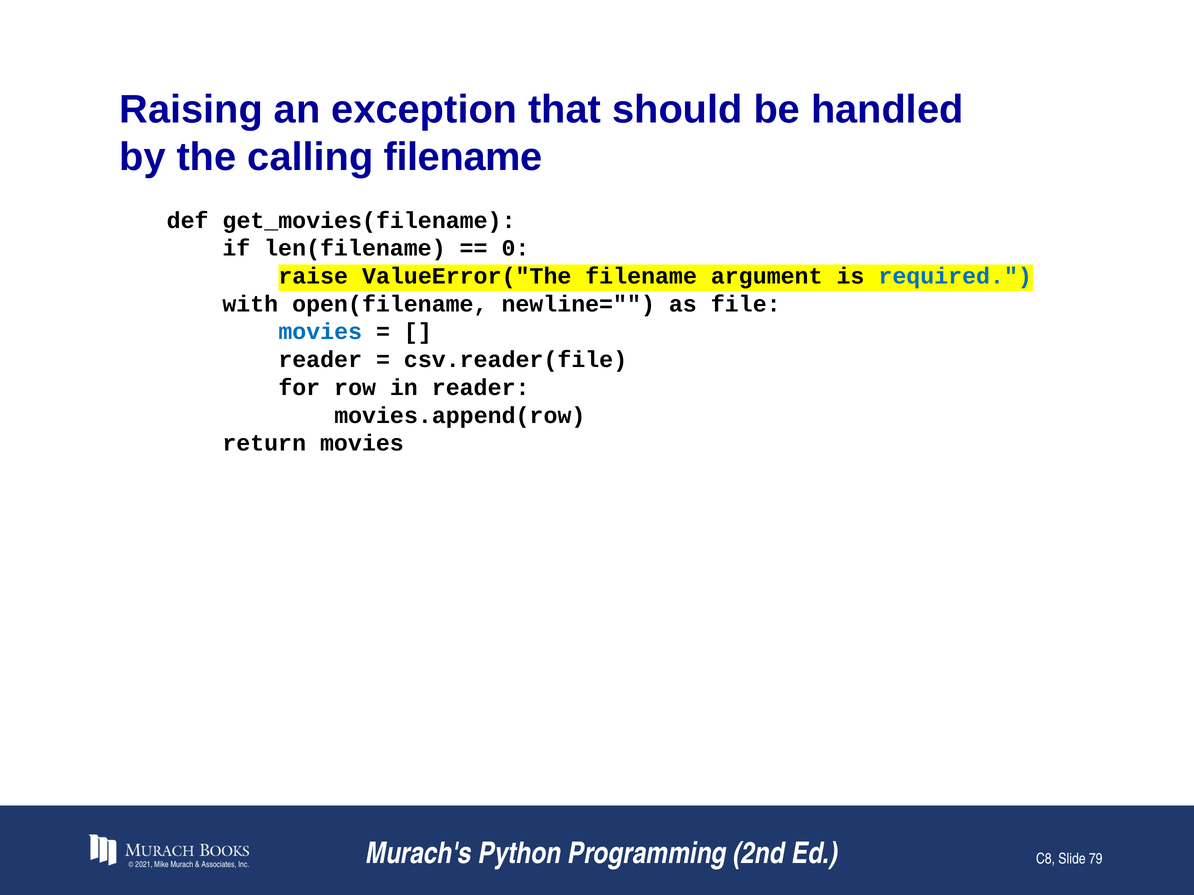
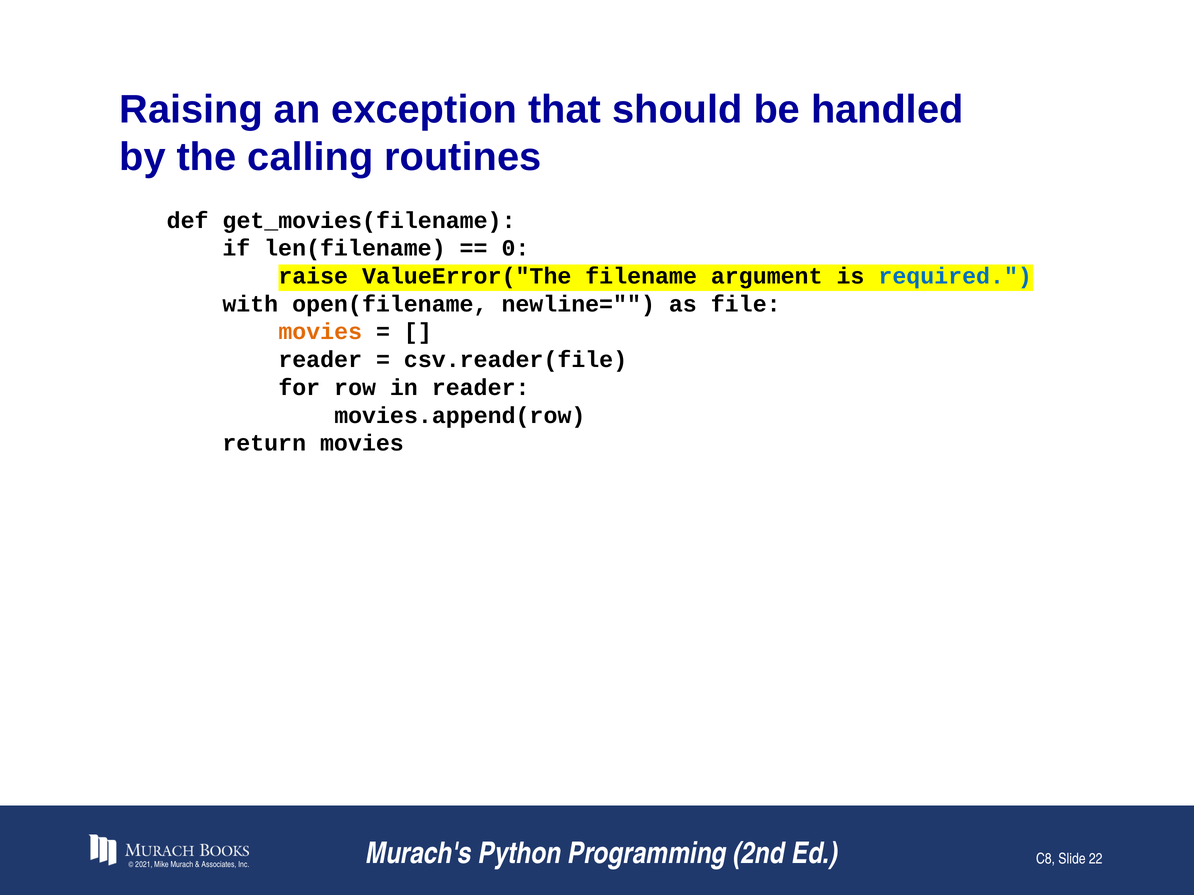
calling filename: filename -> routines (463, 157)
movies colour: blue -> orange (320, 332)
79: 79 -> 22 (1096, 859)
